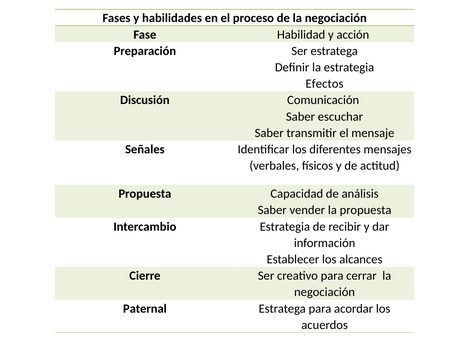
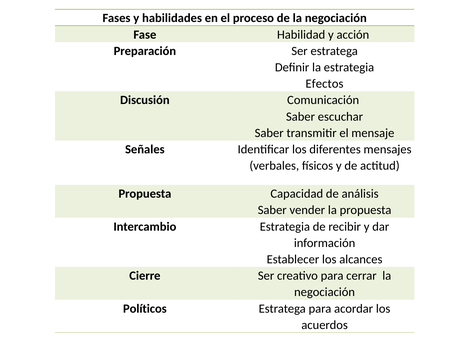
Paternal: Paternal -> Políticos (145, 309)
